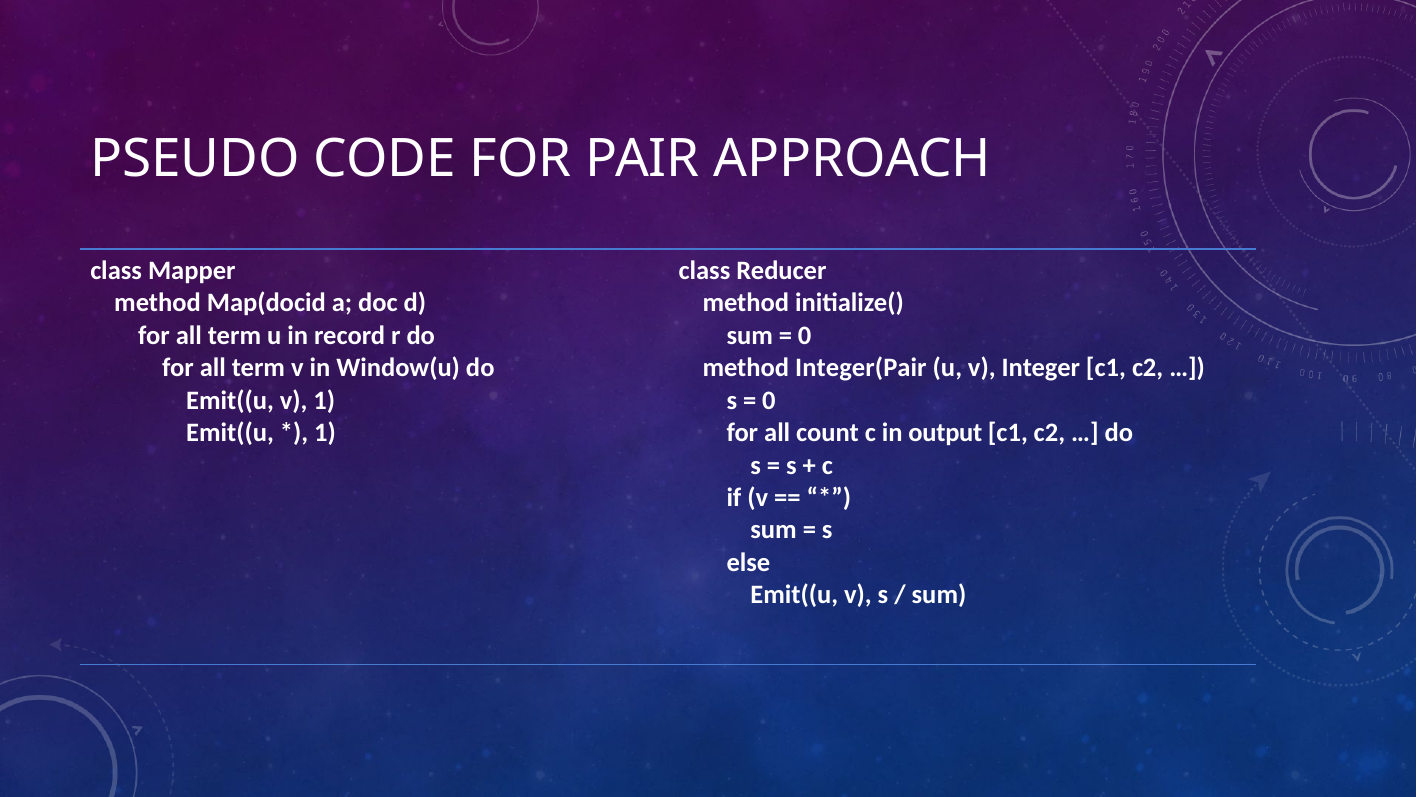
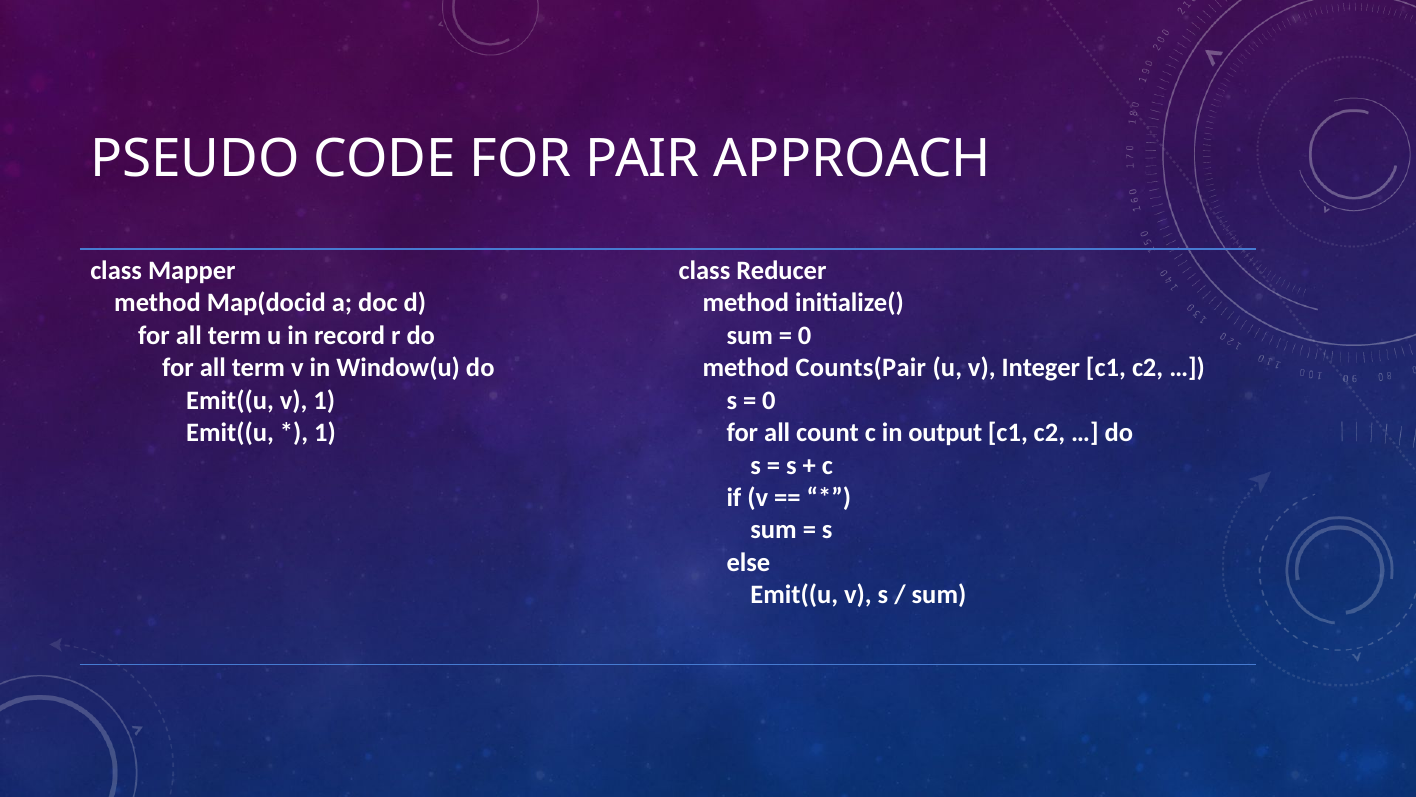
Integer(Pair: Integer(Pair -> Counts(Pair (861, 368)
